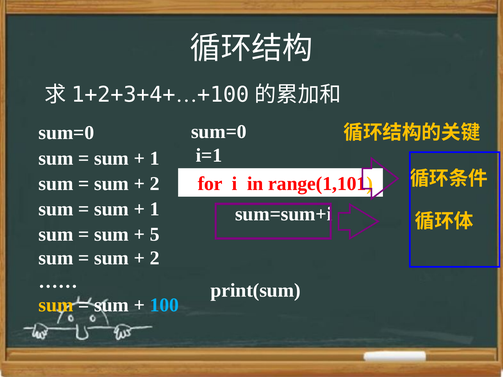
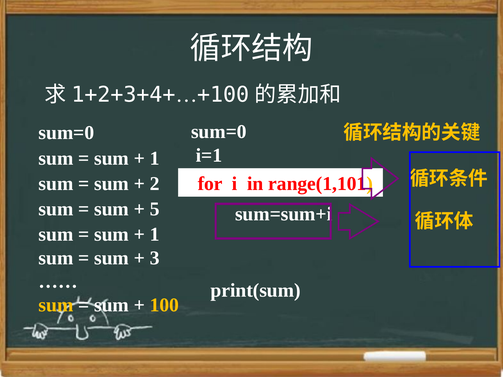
1: 1 -> 5 (155, 209)
5: 5 -> 1 (155, 235)
2: 2 -> 3 (155, 258)
100 colour: light blue -> yellow (164, 305)
